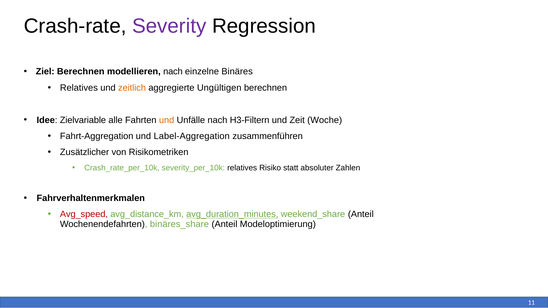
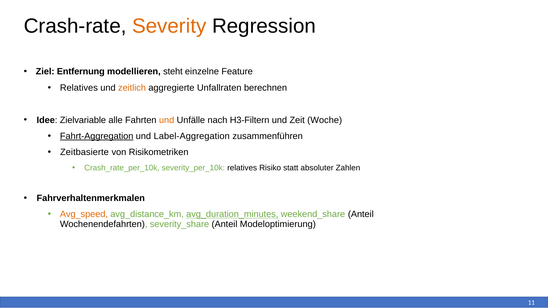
Severity colour: purple -> orange (169, 26)
Ziel Berechnen: Berechnen -> Entfernung (81, 72)
modellieren nach: nach -> steht (173, 72)
Binäres: Binäres -> Feature (237, 72)
Ungültigen: Ungültigen -> Unfallraten (219, 88)
Fahrt-Aggregation underline: none -> present (97, 136)
Zusätzlicher: Zusätzlicher -> Zeitbasierte (84, 152)
Avg_speed colour: red -> orange (84, 214)
binäres_share: binäres_share -> severity_share (179, 224)
